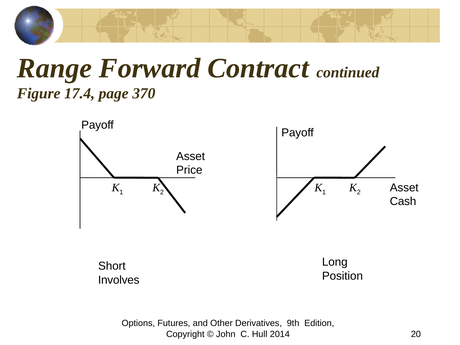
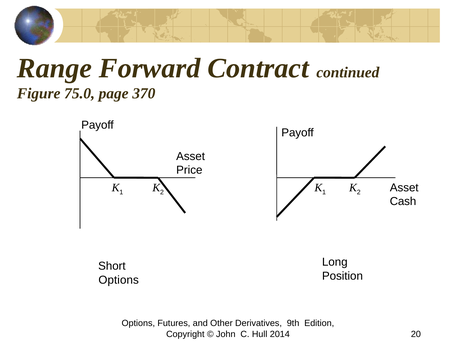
17.4: 17.4 -> 75.0 (80, 93)
Involves: Involves -> Options (119, 280)
